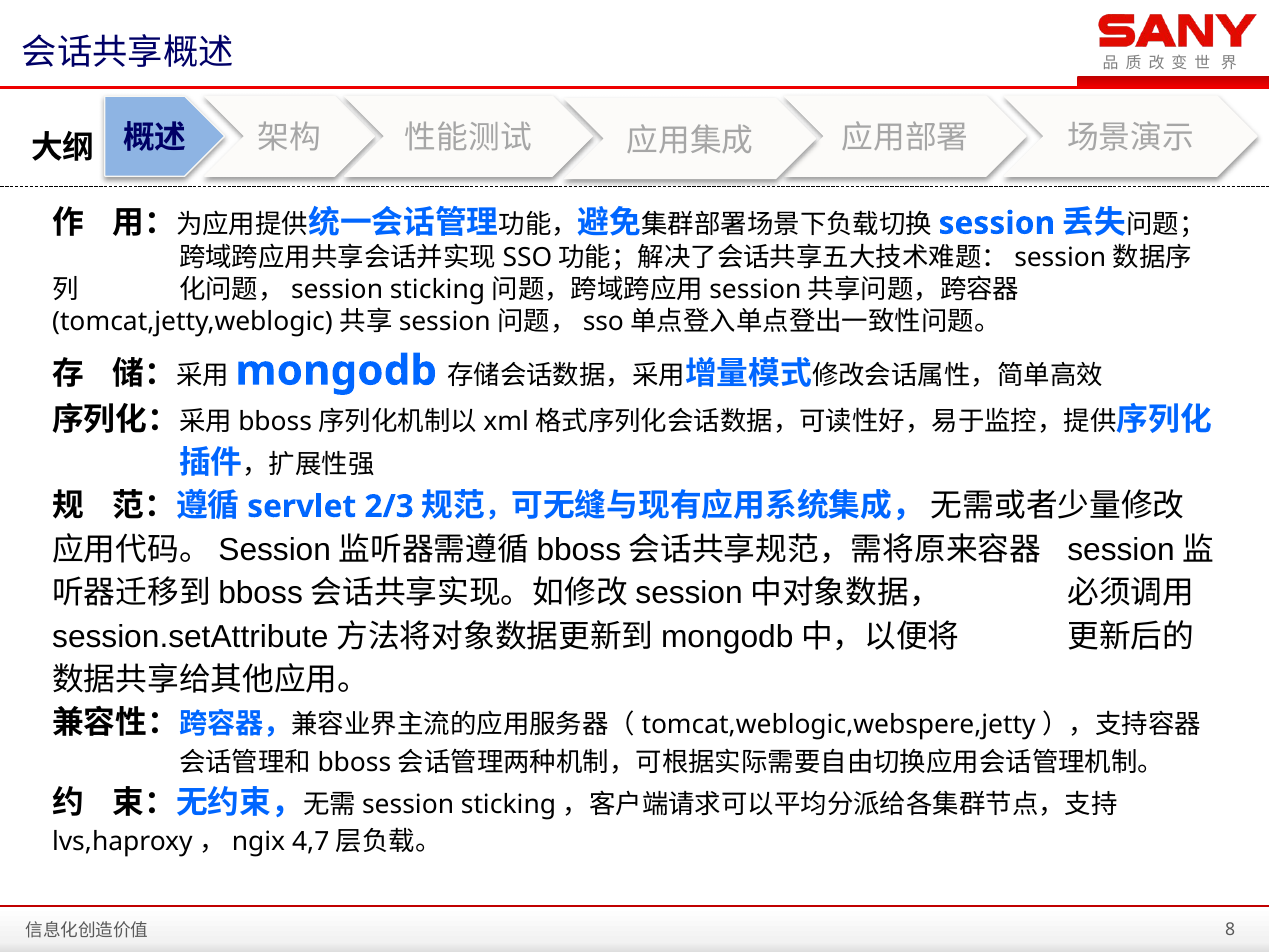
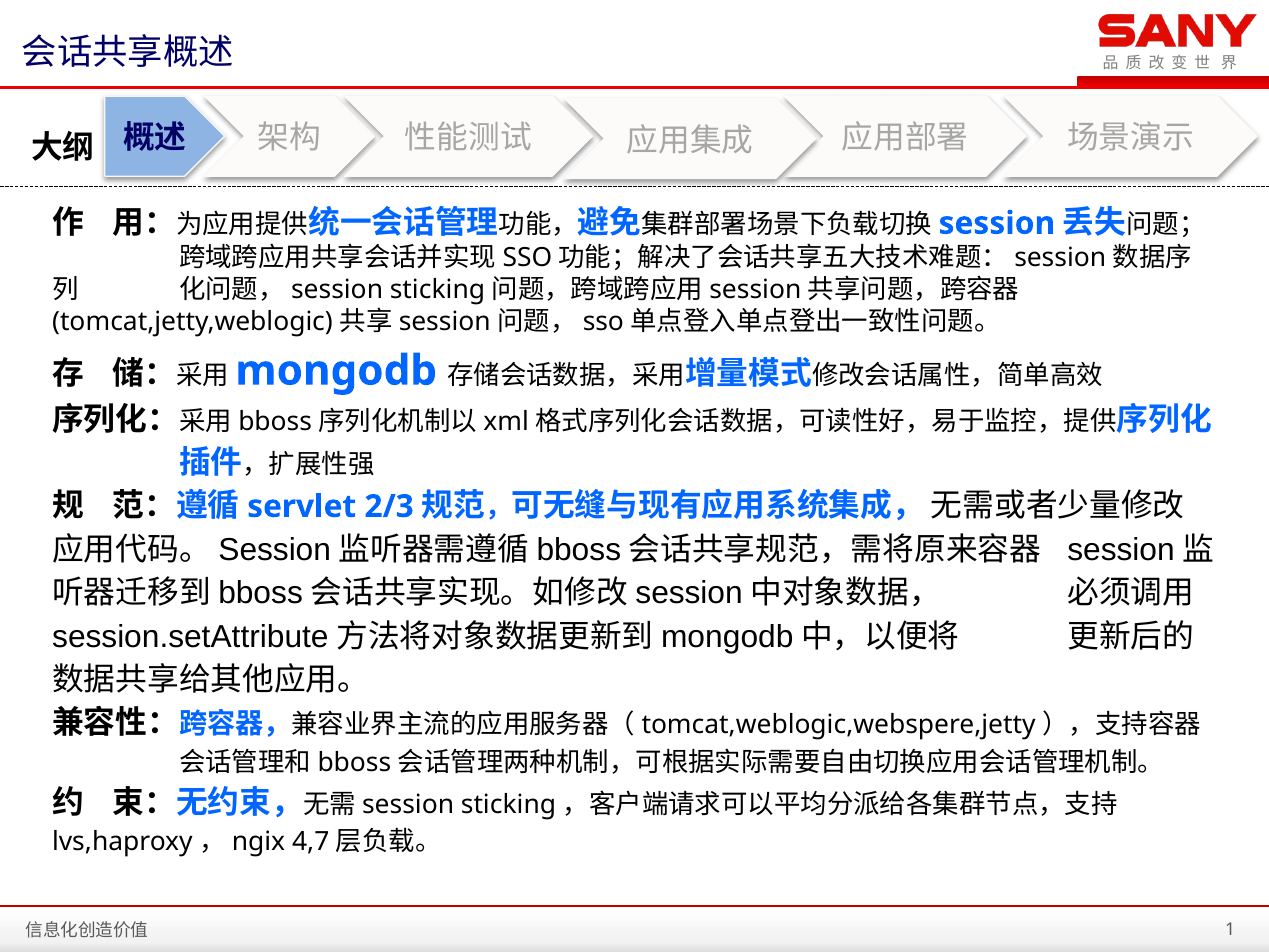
8: 8 -> 1 (1230, 929)
